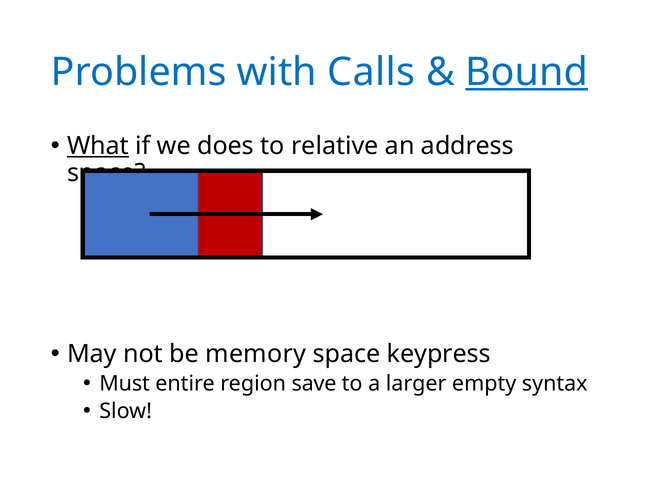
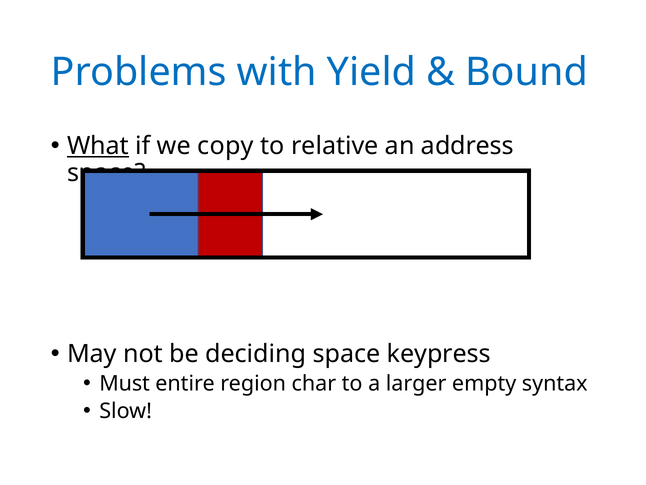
Calls: Calls -> Yield (371, 72)
Bound underline: present -> none (527, 72)
does: does -> copy (226, 146)
memory: memory -> deciding (256, 353)
save: save -> char (314, 383)
